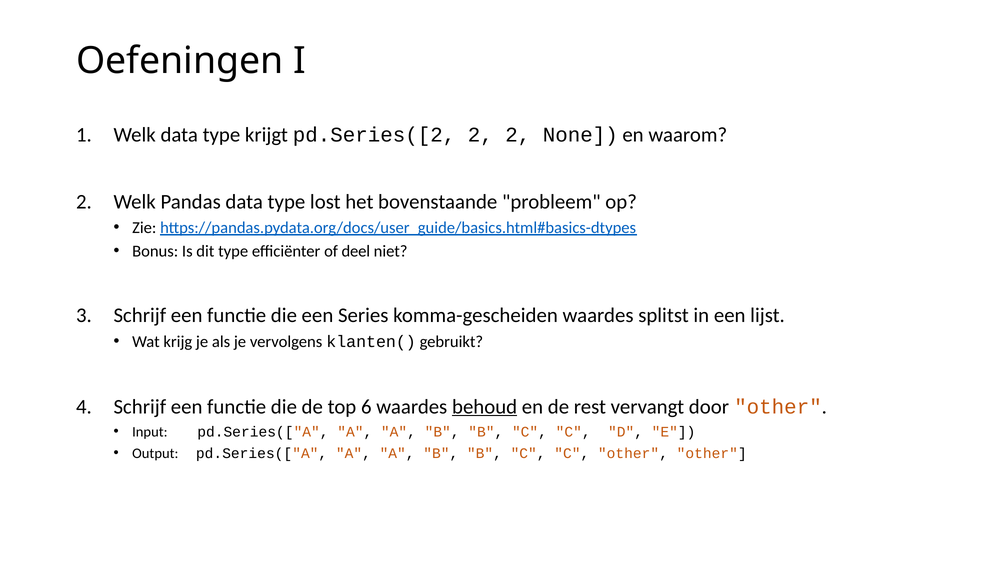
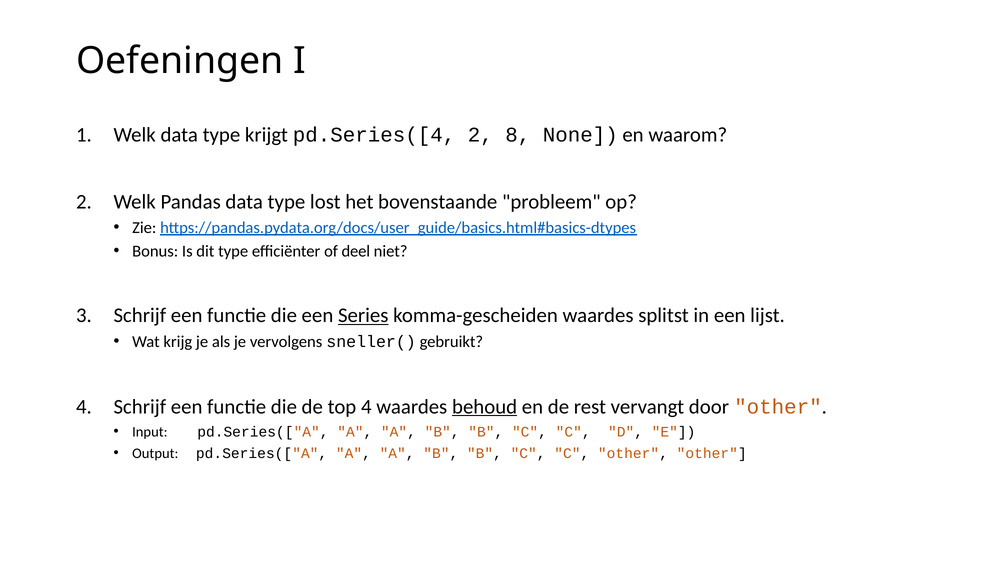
pd.Series([2: pd.Series([2 -> pd.Series([4 (374, 135)
2 2: 2 -> 8 (518, 135)
Series underline: none -> present (363, 315)
klanten(: klanten( -> sneller( (371, 341)
top 6: 6 -> 4 (366, 406)
